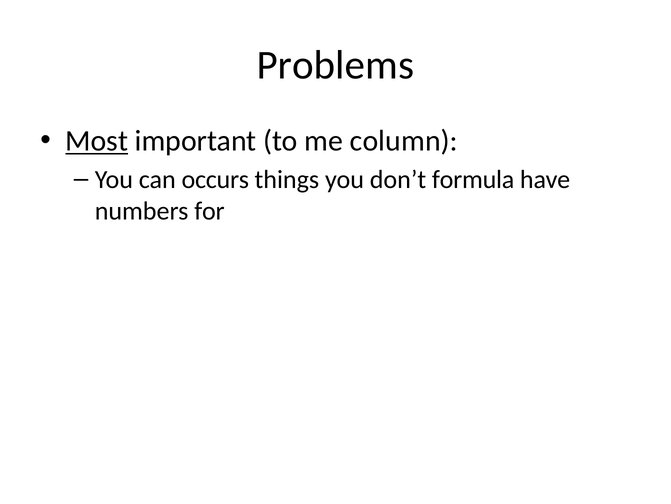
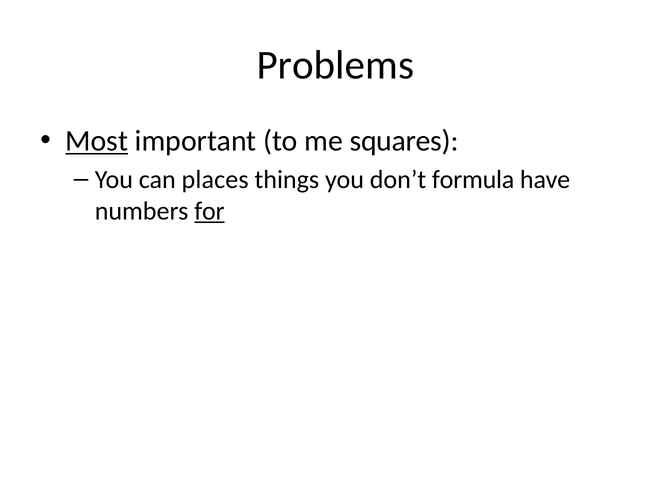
column: column -> squares (404, 141)
occurs: occurs -> places (215, 179)
for underline: none -> present (209, 211)
